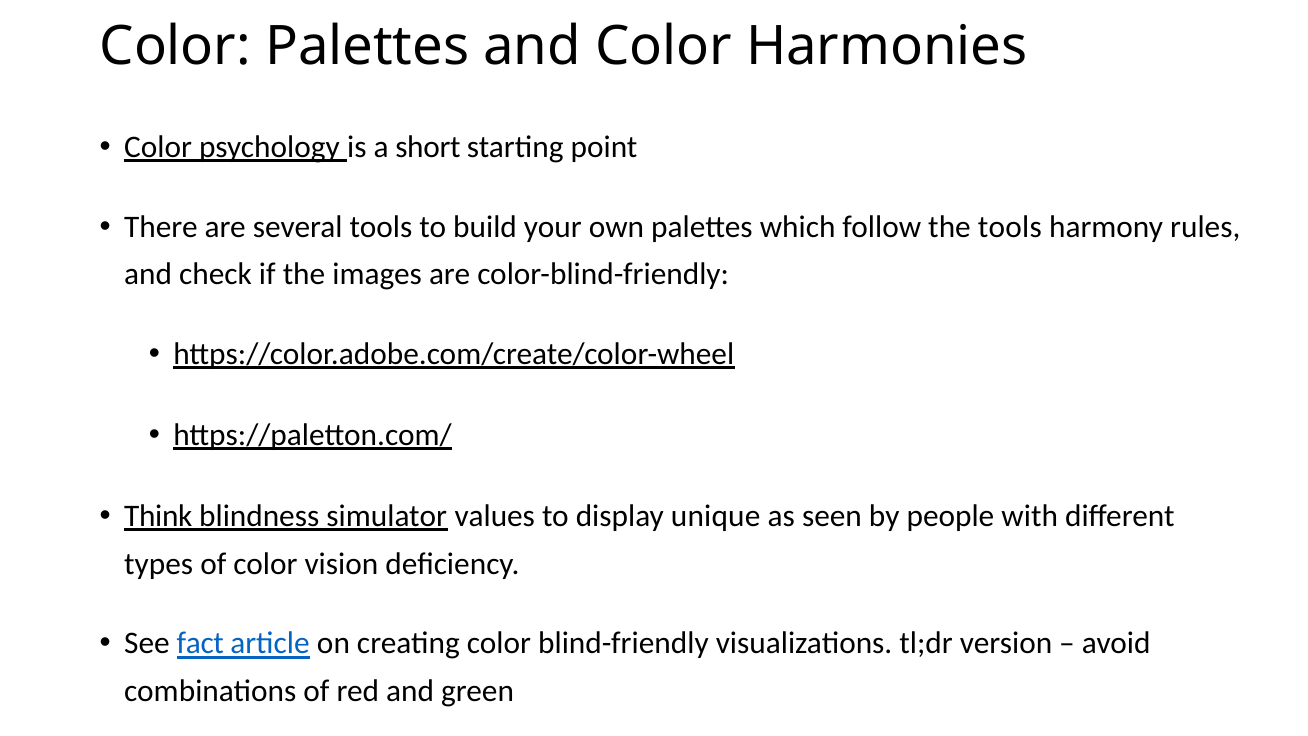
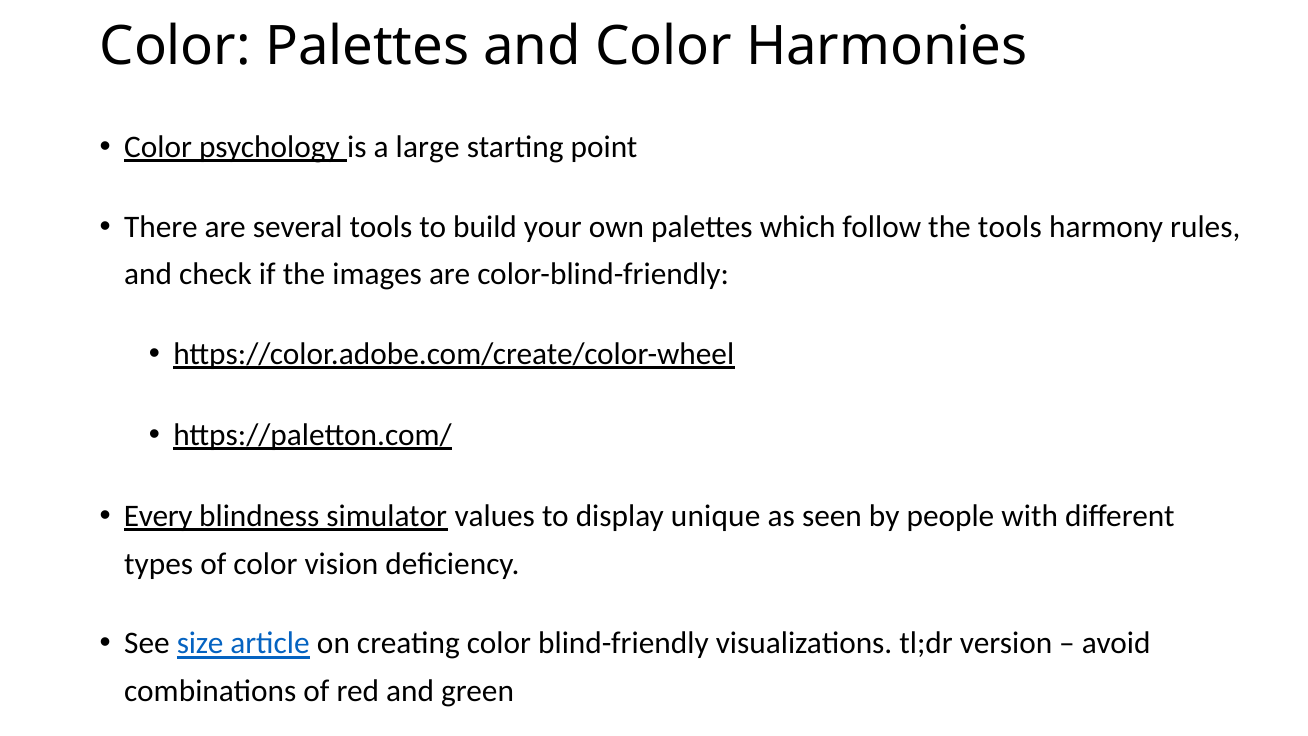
short: short -> large (428, 147)
Think: Think -> Every (158, 516)
fact: fact -> size (200, 643)
